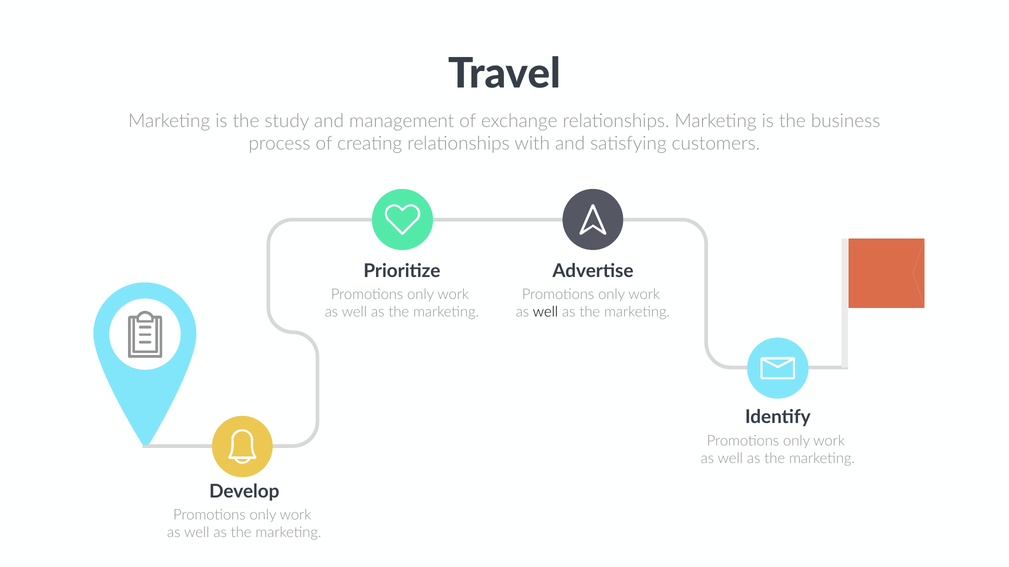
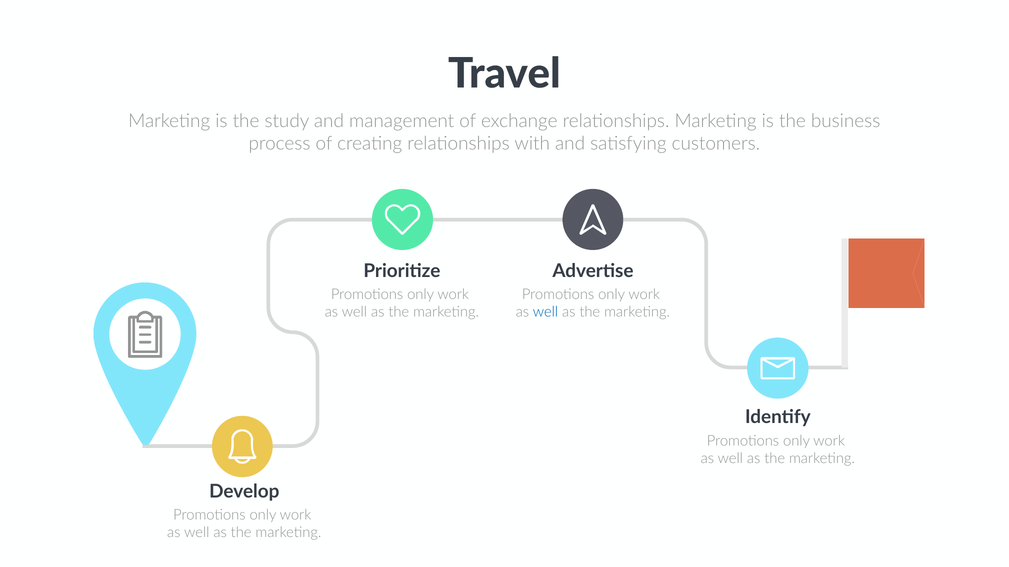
well colour: black -> blue (545, 312)
